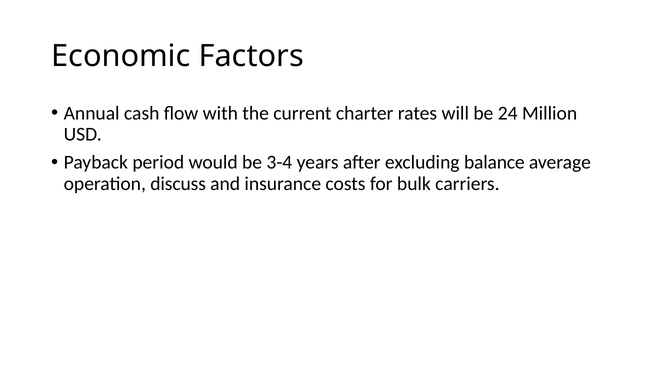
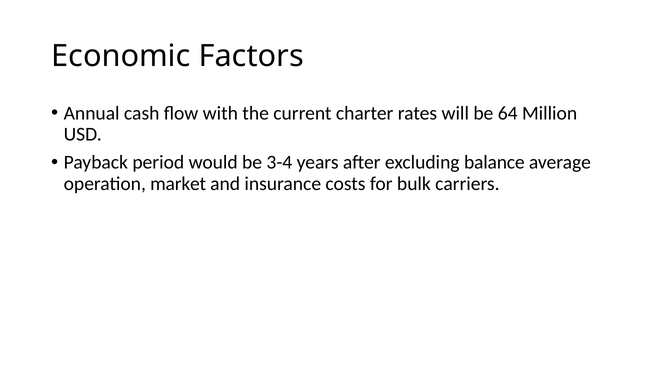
24: 24 -> 64 (508, 113)
discuss: discuss -> market (178, 184)
